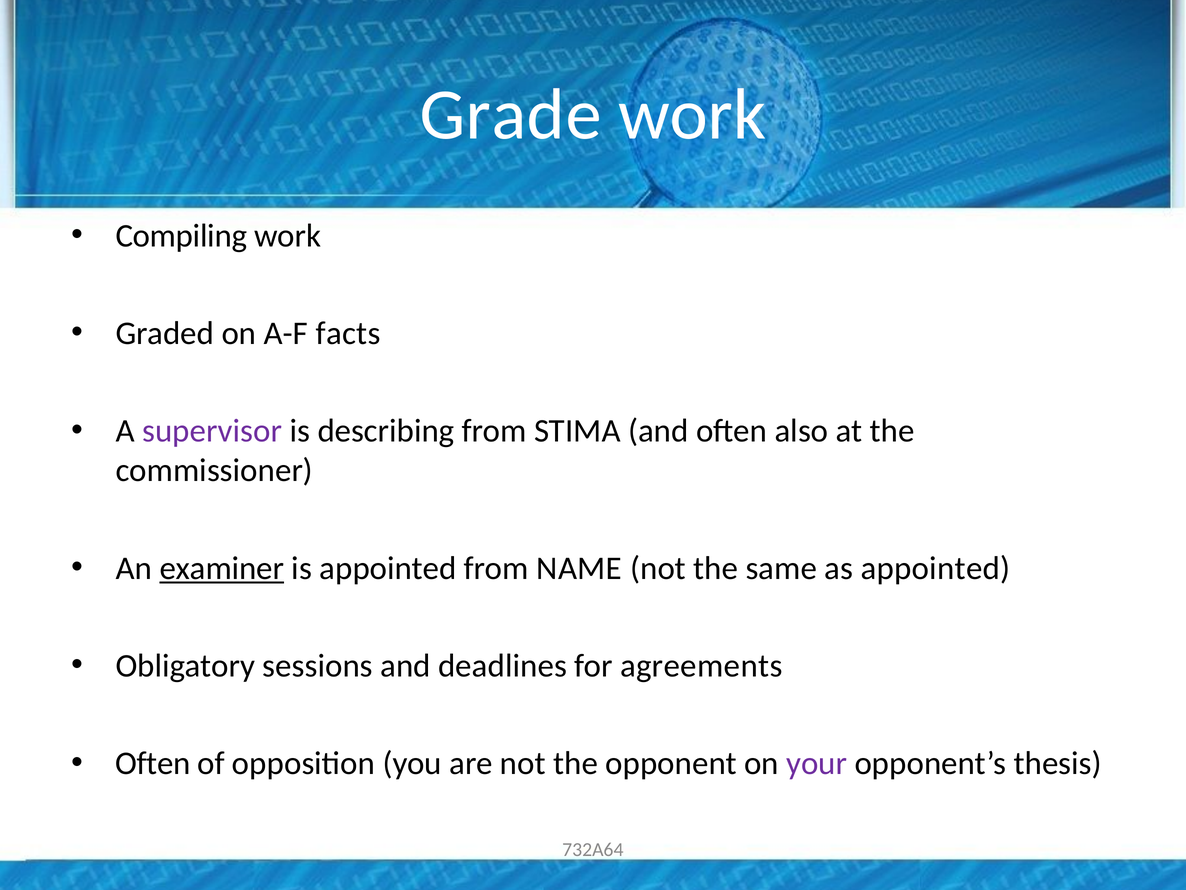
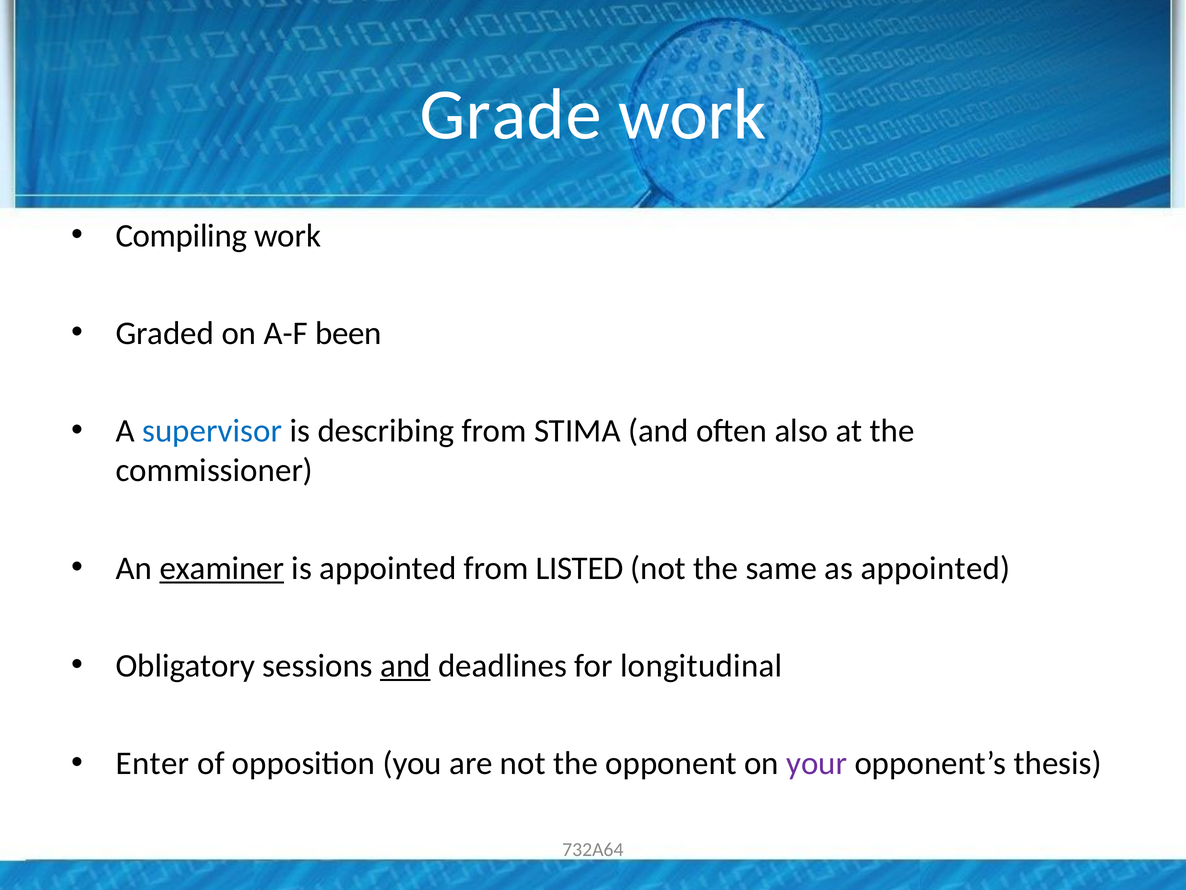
facts: facts -> been (349, 333)
supervisor colour: purple -> blue (212, 431)
NAME: NAME -> LISTED (580, 568)
and underline: none -> present (405, 665)
agreements: agreements -> longitudinal (701, 665)
Often: Often -> Enter (153, 763)
